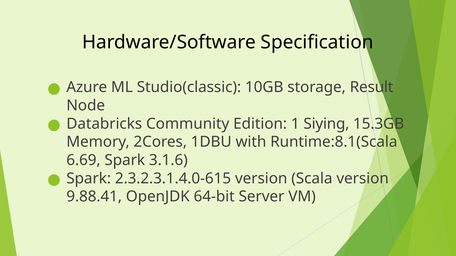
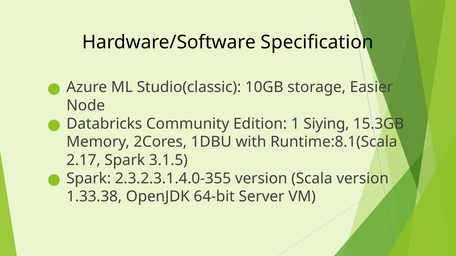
Result: Result -> Easier (371, 87)
6.69: 6.69 -> 2.17 (83, 160)
3.1.6: 3.1.6 -> 3.1.5 (168, 160)
2.3.2.3.1.4.0-615: 2.3.2.3.1.4.0-615 -> 2.3.2.3.1.4.0-355 (173, 179)
9.88.41: 9.88.41 -> 1.33.38 (94, 197)
